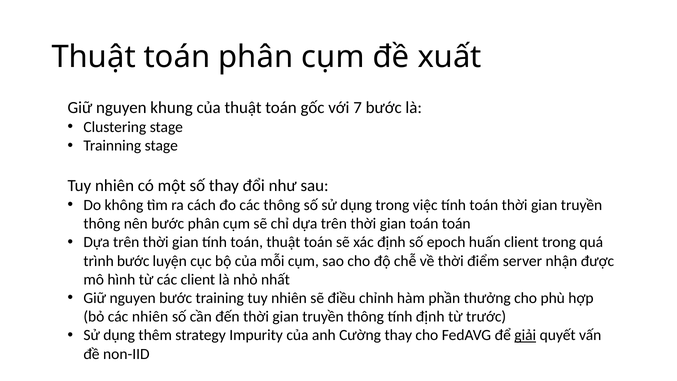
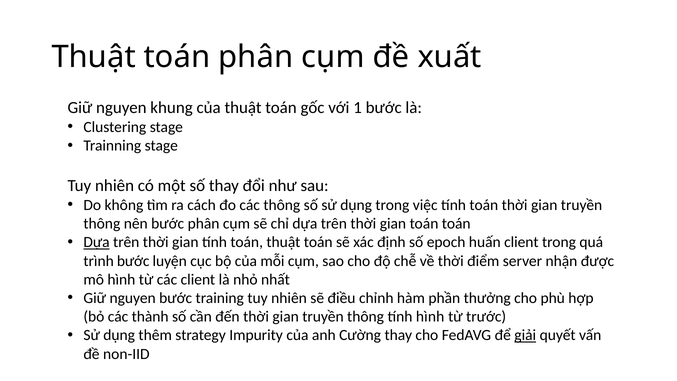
7: 7 -> 1 (358, 108)
Dựa underline: none -> present (97, 242)
các nhiên: nhiên -> thành (150, 317)
tính định: định -> hình (430, 317)
